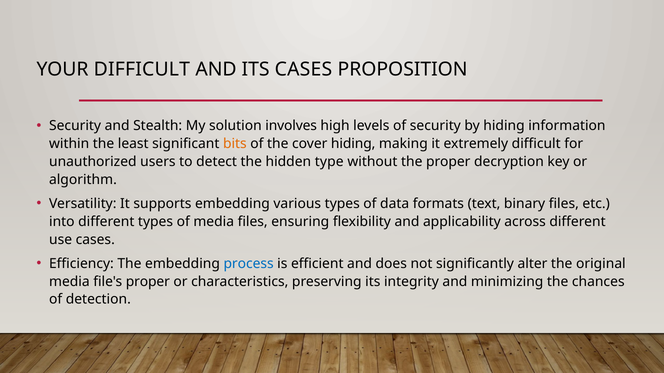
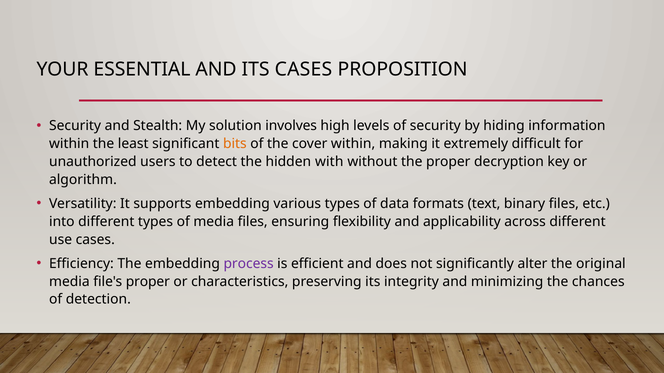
YOUR DIFFICULT: DIFFICULT -> ESSENTIAL (142, 70)
cover hiding: hiding -> within (353, 144)
type: type -> with (329, 162)
process colour: blue -> purple (249, 264)
